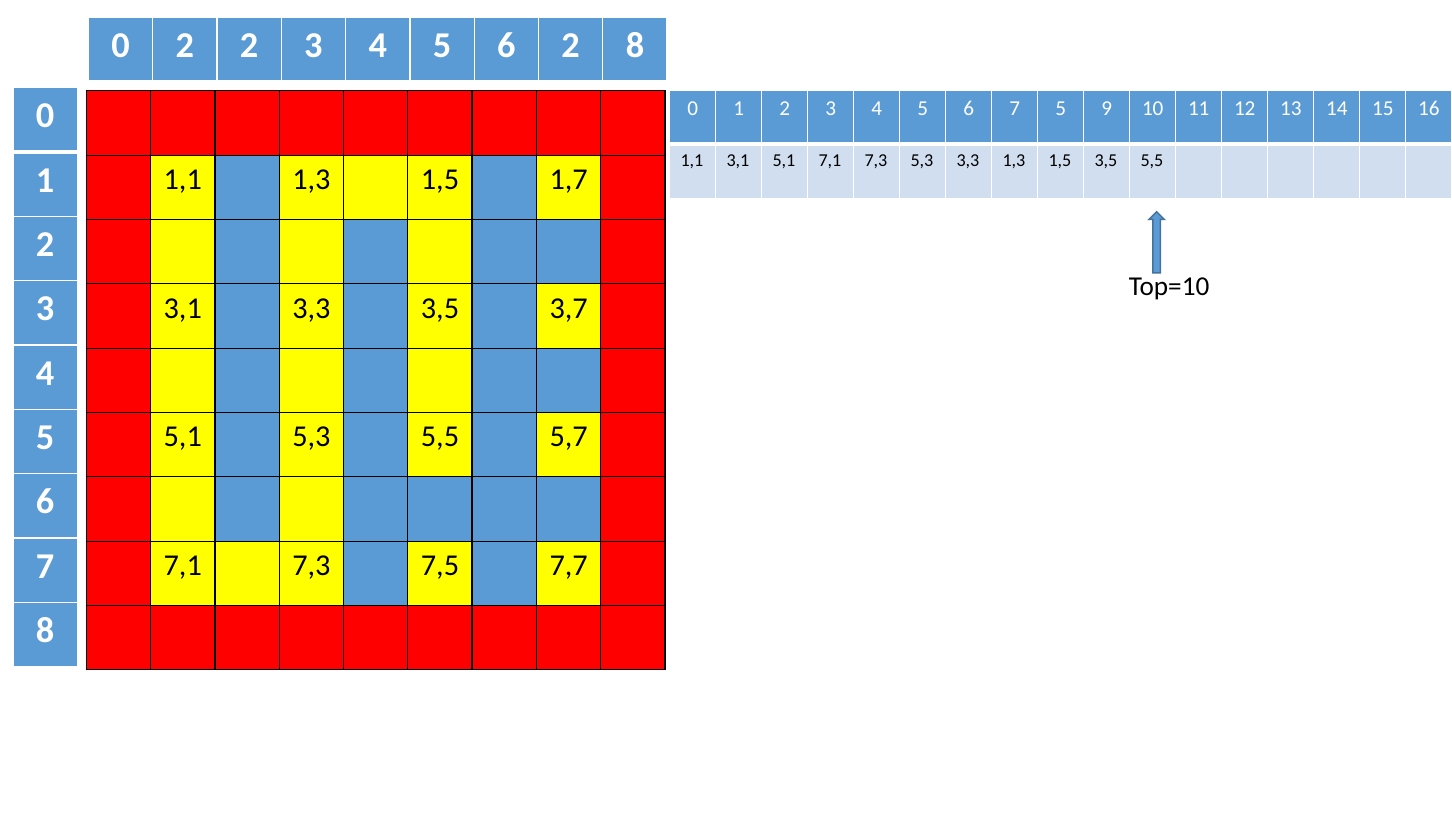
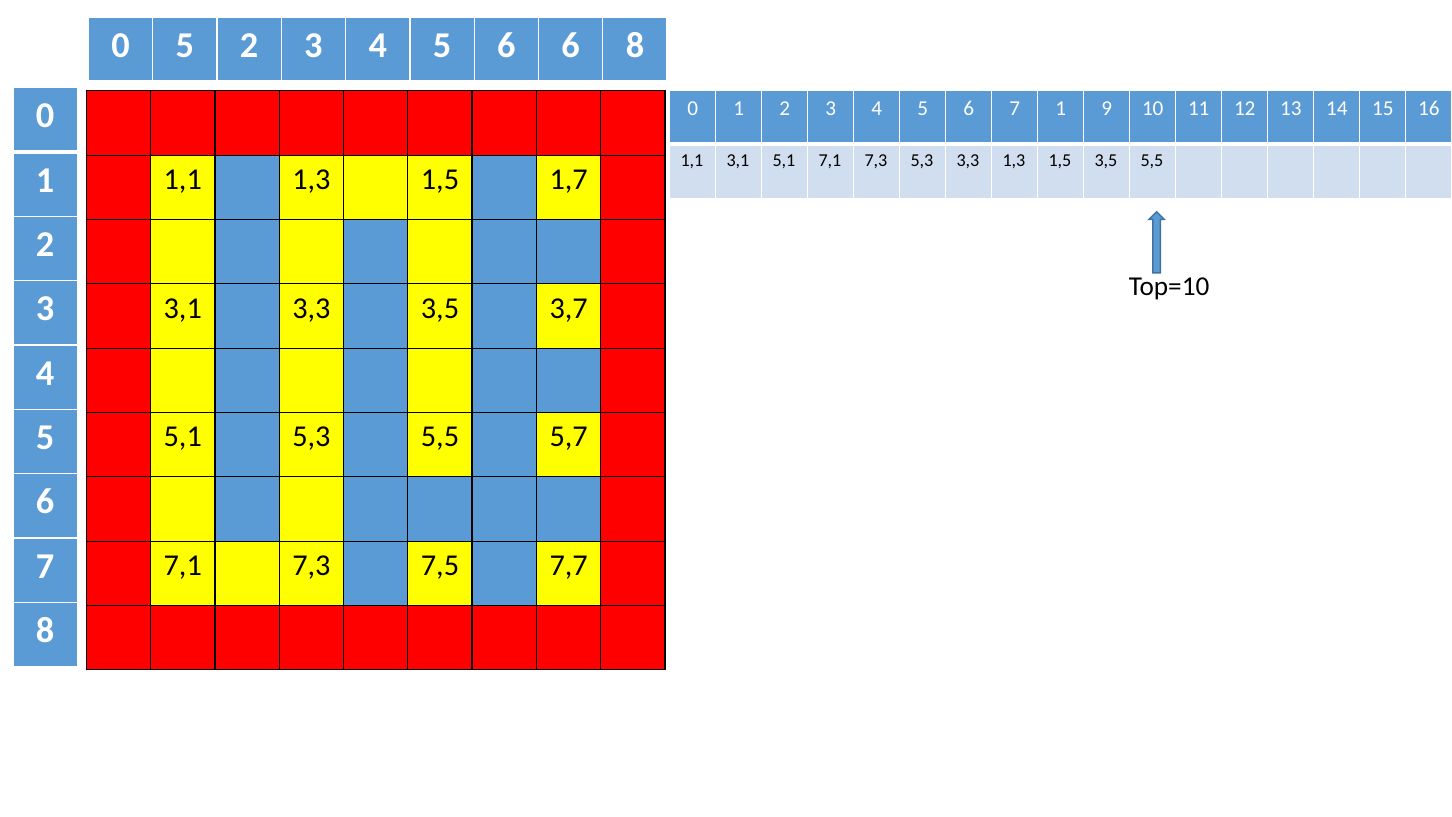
0 2: 2 -> 5 (185, 45)
6 2: 2 -> 6 (571, 45)
7 5: 5 -> 1 (1061, 109)
